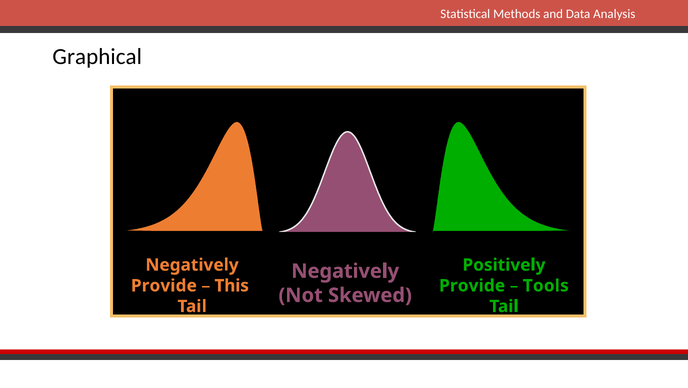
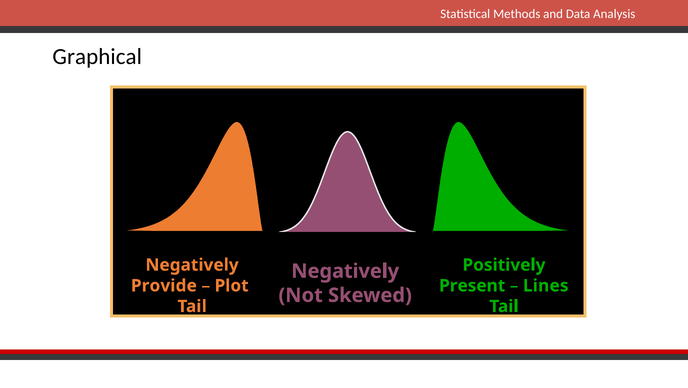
This: This -> Plot (232, 286)
Provide: Provide -> Present (472, 286)
Tools: Tools -> Lines (546, 286)
